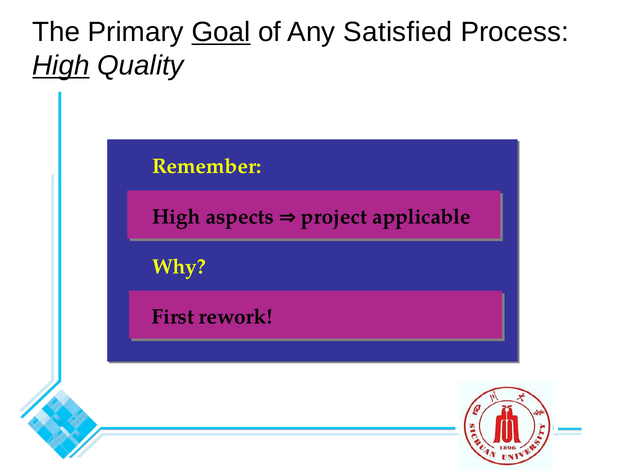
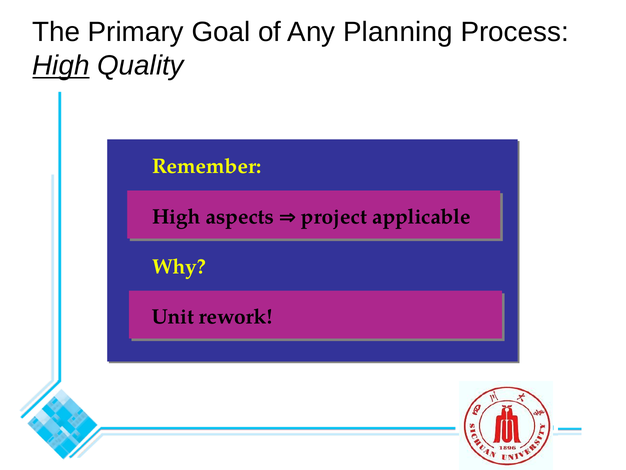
Goal underline: present -> none (221, 32)
Satisfied: Satisfied -> Planning (398, 32)
First: First -> Unit (173, 317)
